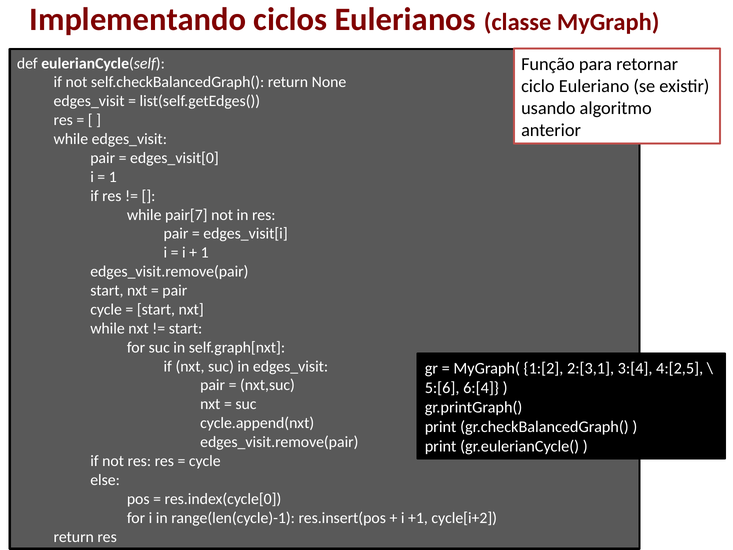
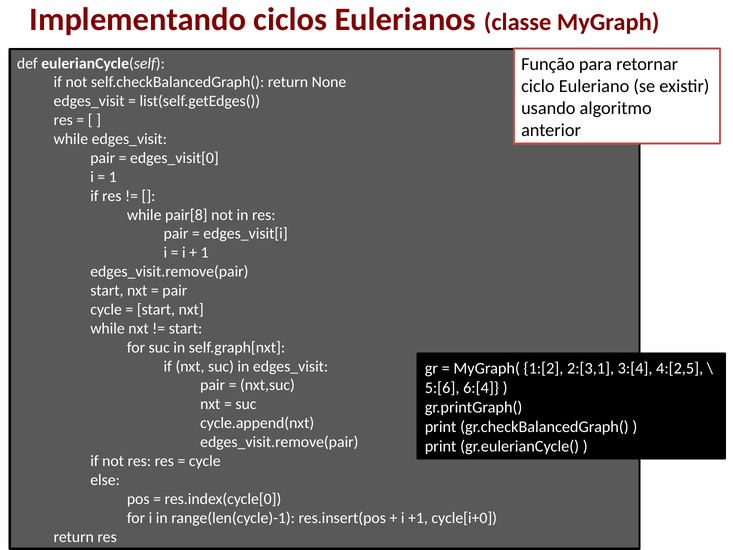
pair[7: pair[7 -> pair[8 (186, 215)
cycle[i+2: cycle[i+2 -> cycle[i+0 (464, 518)
